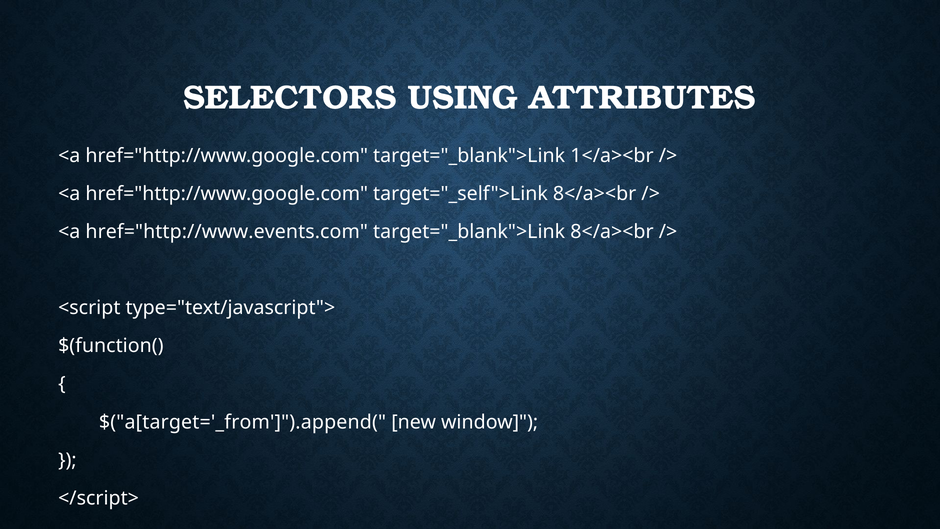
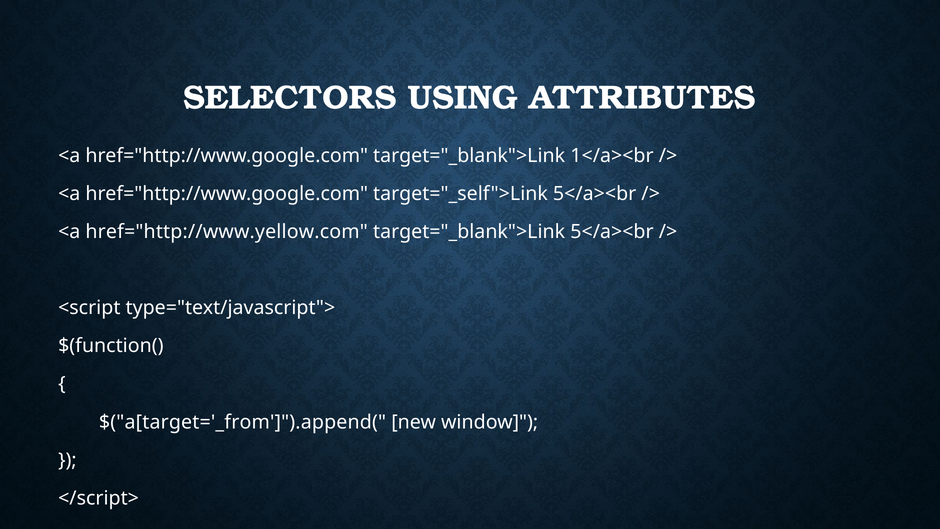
target="_self">Link 8</a><br: 8</a><br -> 5</a><br (595, 194)
href="http://www.events.com: href="http://www.events.com -> href="http://www.yellow.com (227, 232)
target="_blank">Link 8</a><br: 8</a><br -> 5</a><br (612, 232)
